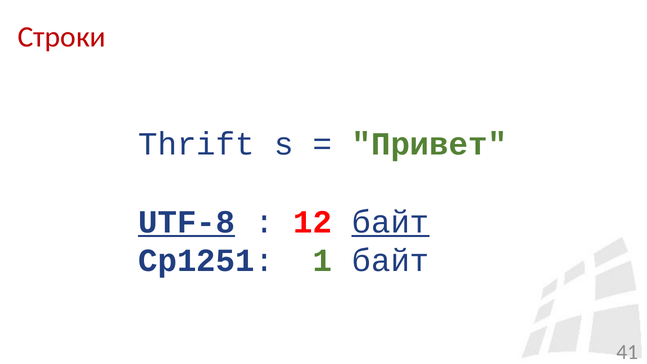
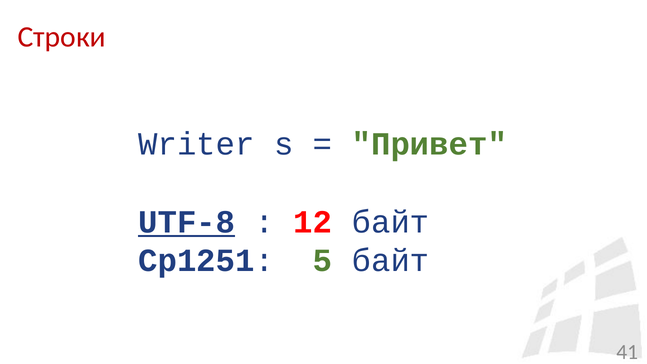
Thrift: Thrift -> Writer (196, 144)
байт underline: present -> none (391, 222)
1: 1 -> 5 (323, 261)
